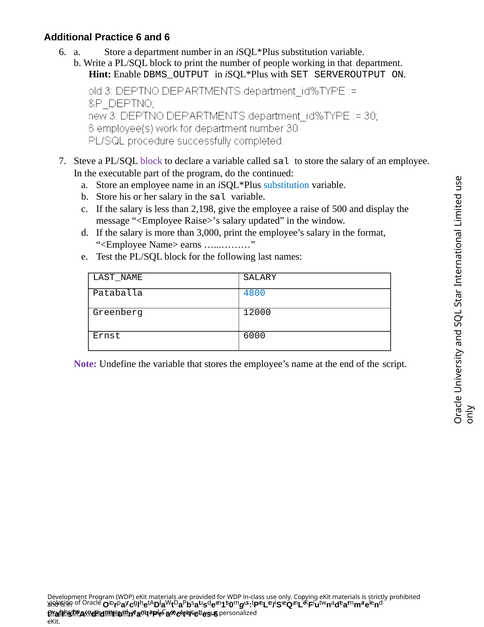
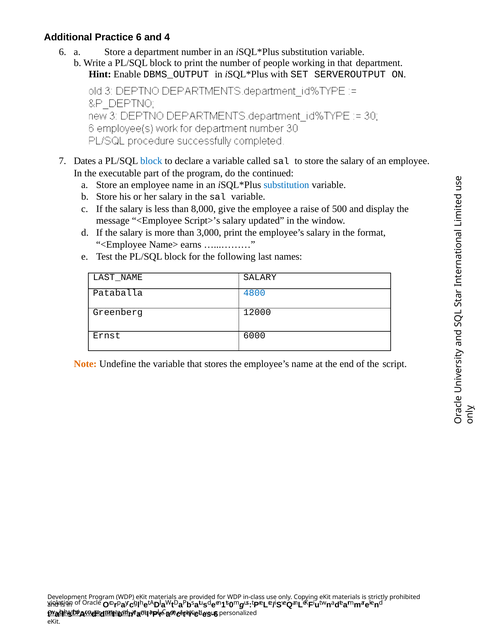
and 6: 6 -> 4 (167, 37)
Steve: Steve -> Dates (85, 161)
block colour: purple -> blue (151, 161)
2,198: 2,198 -> 8,000 (203, 209)
Raise>’s: Raise>’s -> Script>’s (202, 220)
Note colour: purple -> orange (85, 363)
